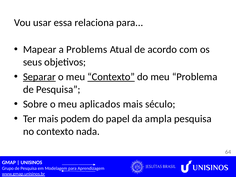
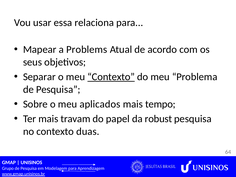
Separar underline: present -> none (39, 77)
século: século -> tempo (160, 104)
podem: podem -> travam (76, 119)
ampla: ampla -> robust (158, 119)
nada: nada -> duas (88, 131)
